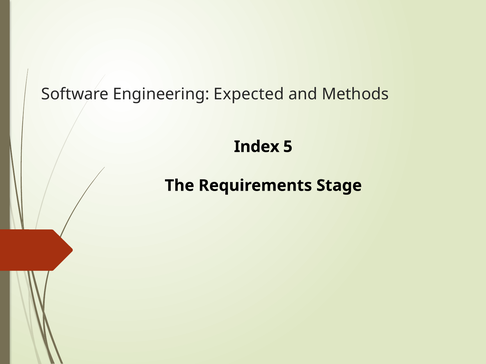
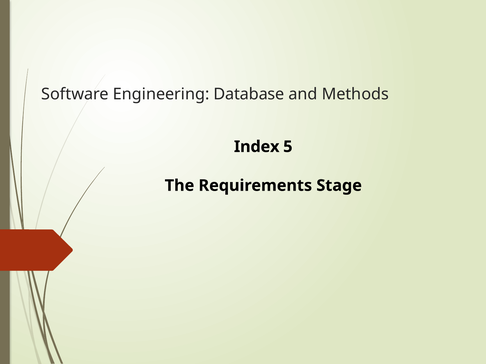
Expected: Expected -> Database (249, 94)
